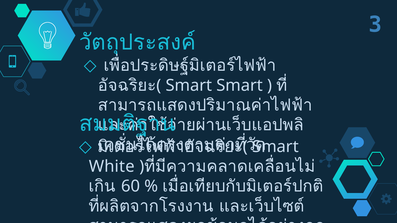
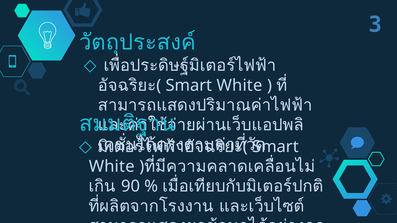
Smart: Smart -> White (239, 85)
60: 60 -> 90 (131, 187)
